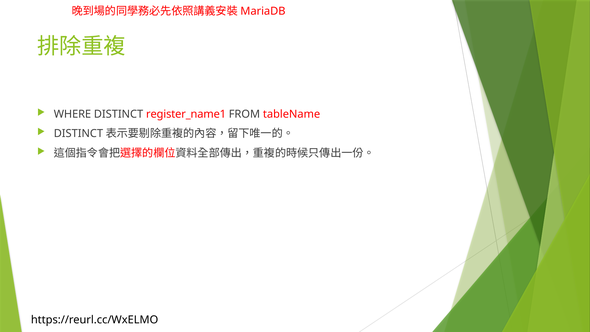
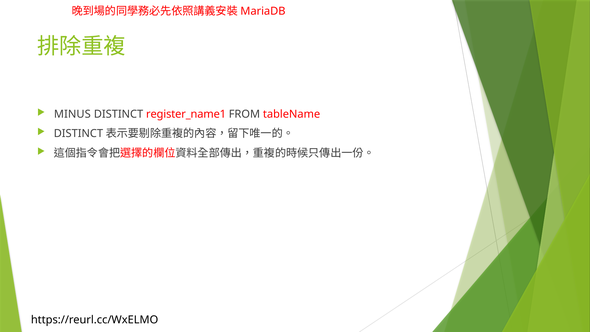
WHERE: WHERE -> MINUS (72, 114)
